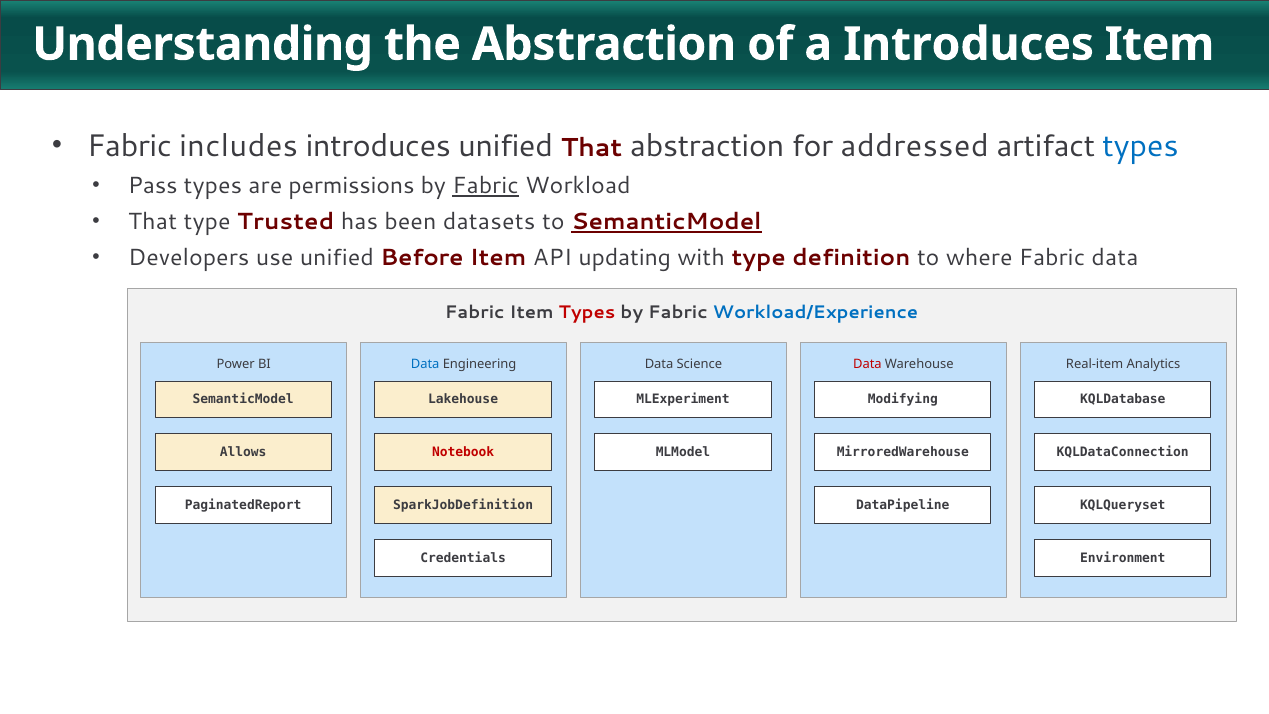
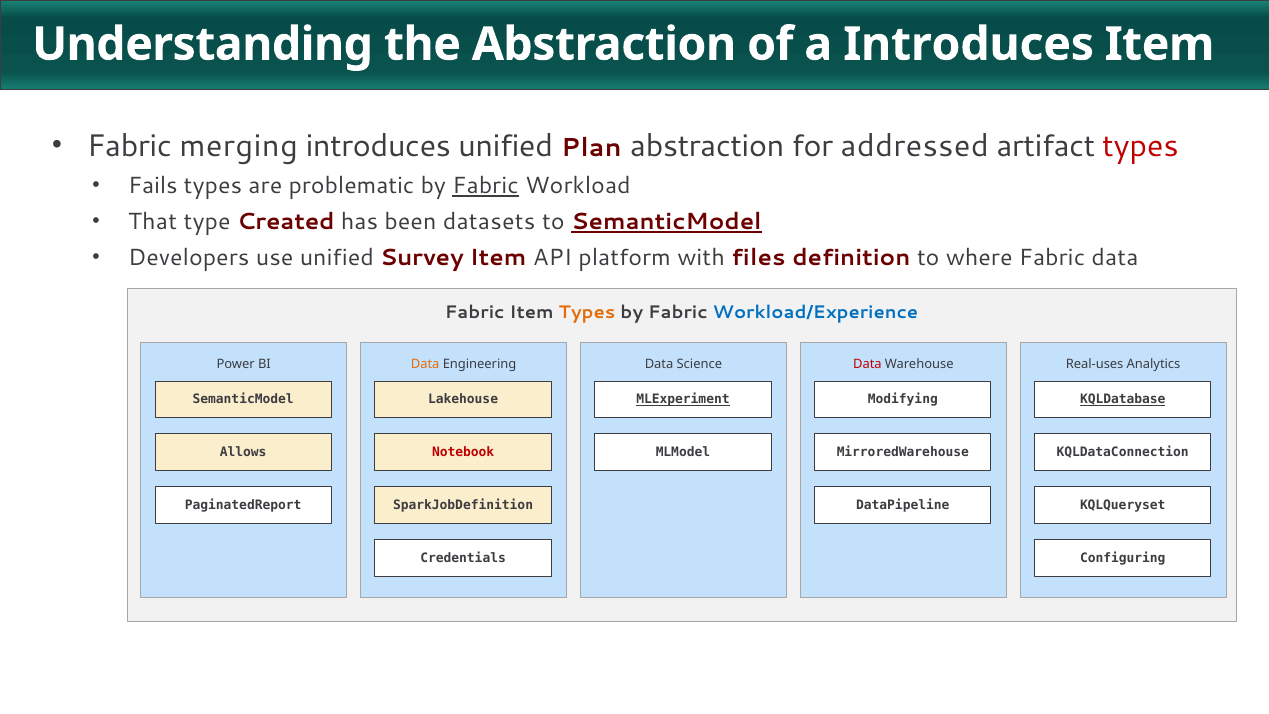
includes: includes -> merging (239, 146)
unified That: That -> Plan (591, 148)
types colour: blue -> red (1141, 146)
Pass: Pass -> Fails (153, 186)
permissions: permissions -> problematic (352, 186)
Trusted: Trusted -> Created (286, 222)
Before: Before -> Survey (422, 258)
updating: updating -> platform (625, 258)
with type: type -> files (759, 258)
Types colour: red -> orange (587, 313)
Data colour: blue -> orange (425, 364)
Real-item: Real-item -> Real-uses (1095, 364)
MLExperiment underline: none -> present (683, 399)
KQLDatabase underline: none -> present (1123, 399)
Environment: Environment -> Configuring (1123, 558)
